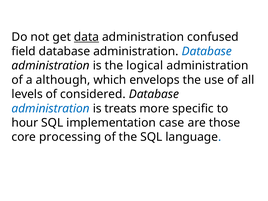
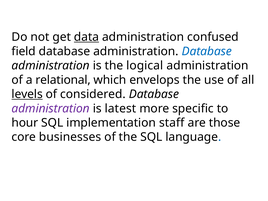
although: although -> relational (63, 80)
levels underline: none -> present (27, 94)
administration colour: blue -> purple (51, 108)
treats: treats -> latest (120, 108)
case: case -> staff (172, 123)
processing: processing -> businesses (70, 137)
